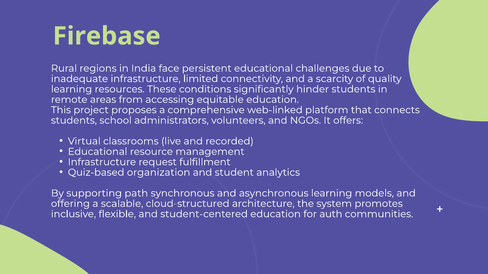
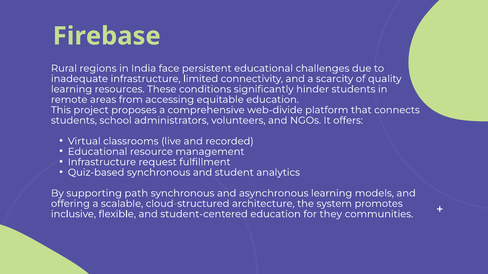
web-linked: web-linked -> web-divide (275, 110)
Quiz-based organization: organization -> synchronous (159, 173)
auth: auth -> they (331, 214)
